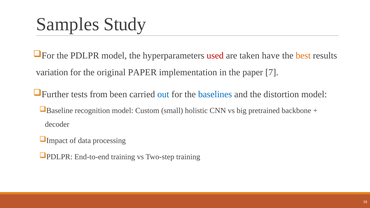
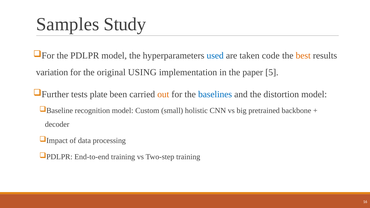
used colour: red -> blue (215, 56)
have: have -> code (271, 56)
original PAPER: PAPER -> USING (142, 72)
7: 7 -> 5 (272, 72)
from: from -> plate (99, 94)
out colour: blue -> orange (163, 94)
